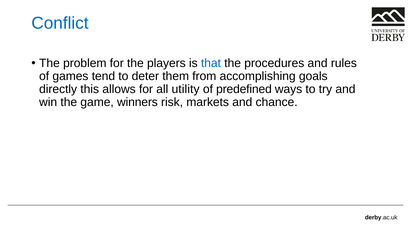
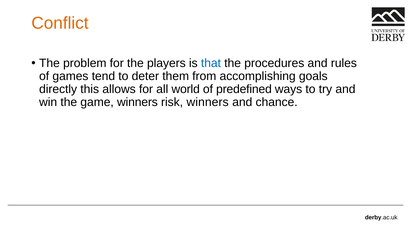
Conflict colour: blue -> orange (60, 23)
utility: utility -> world (186, 89)
risk markets: markets -> winners (208, 102)
